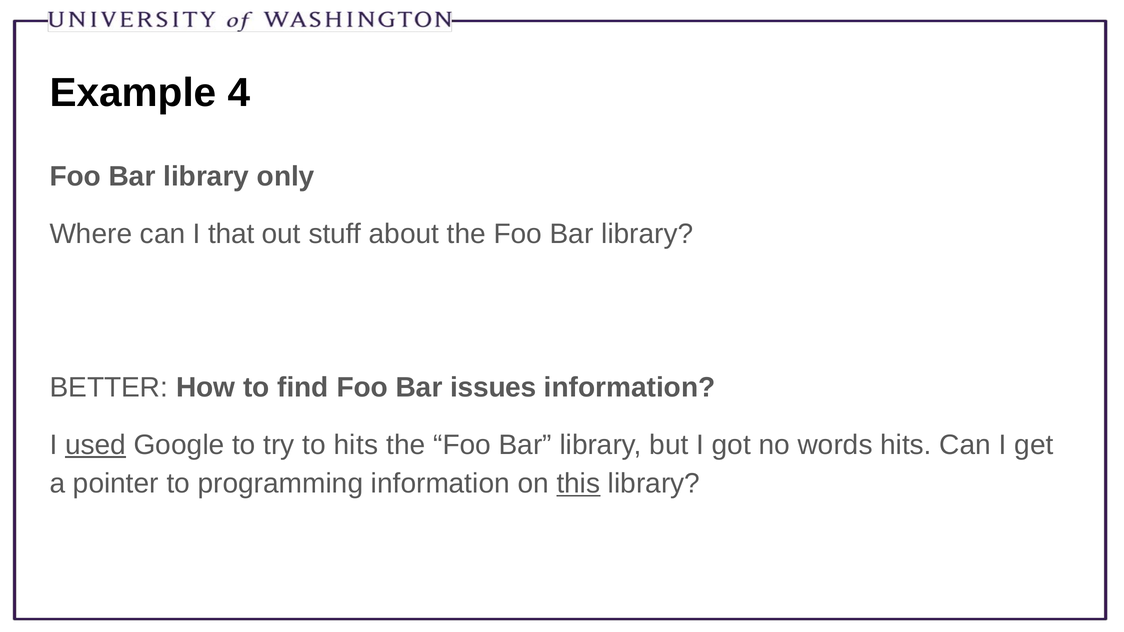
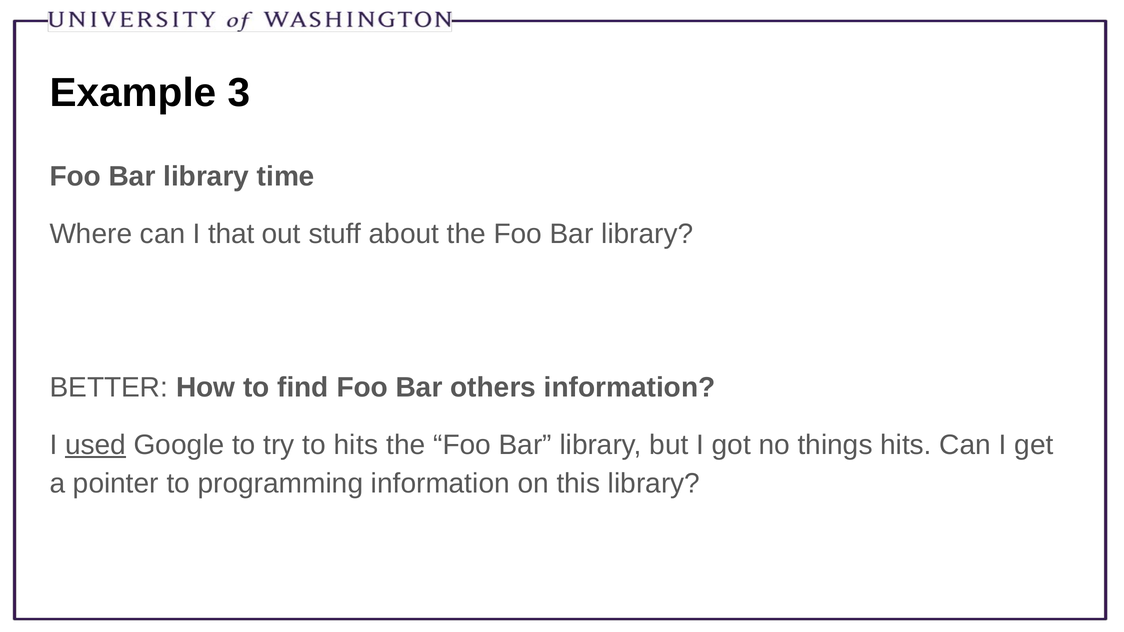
4: 4 -> 3 (239, 93)
only: only -> time (286, 177)
issues: issues -> others (493, 388)
words: words -> things (835, 445)
this underline: present -> none (578, 484)
